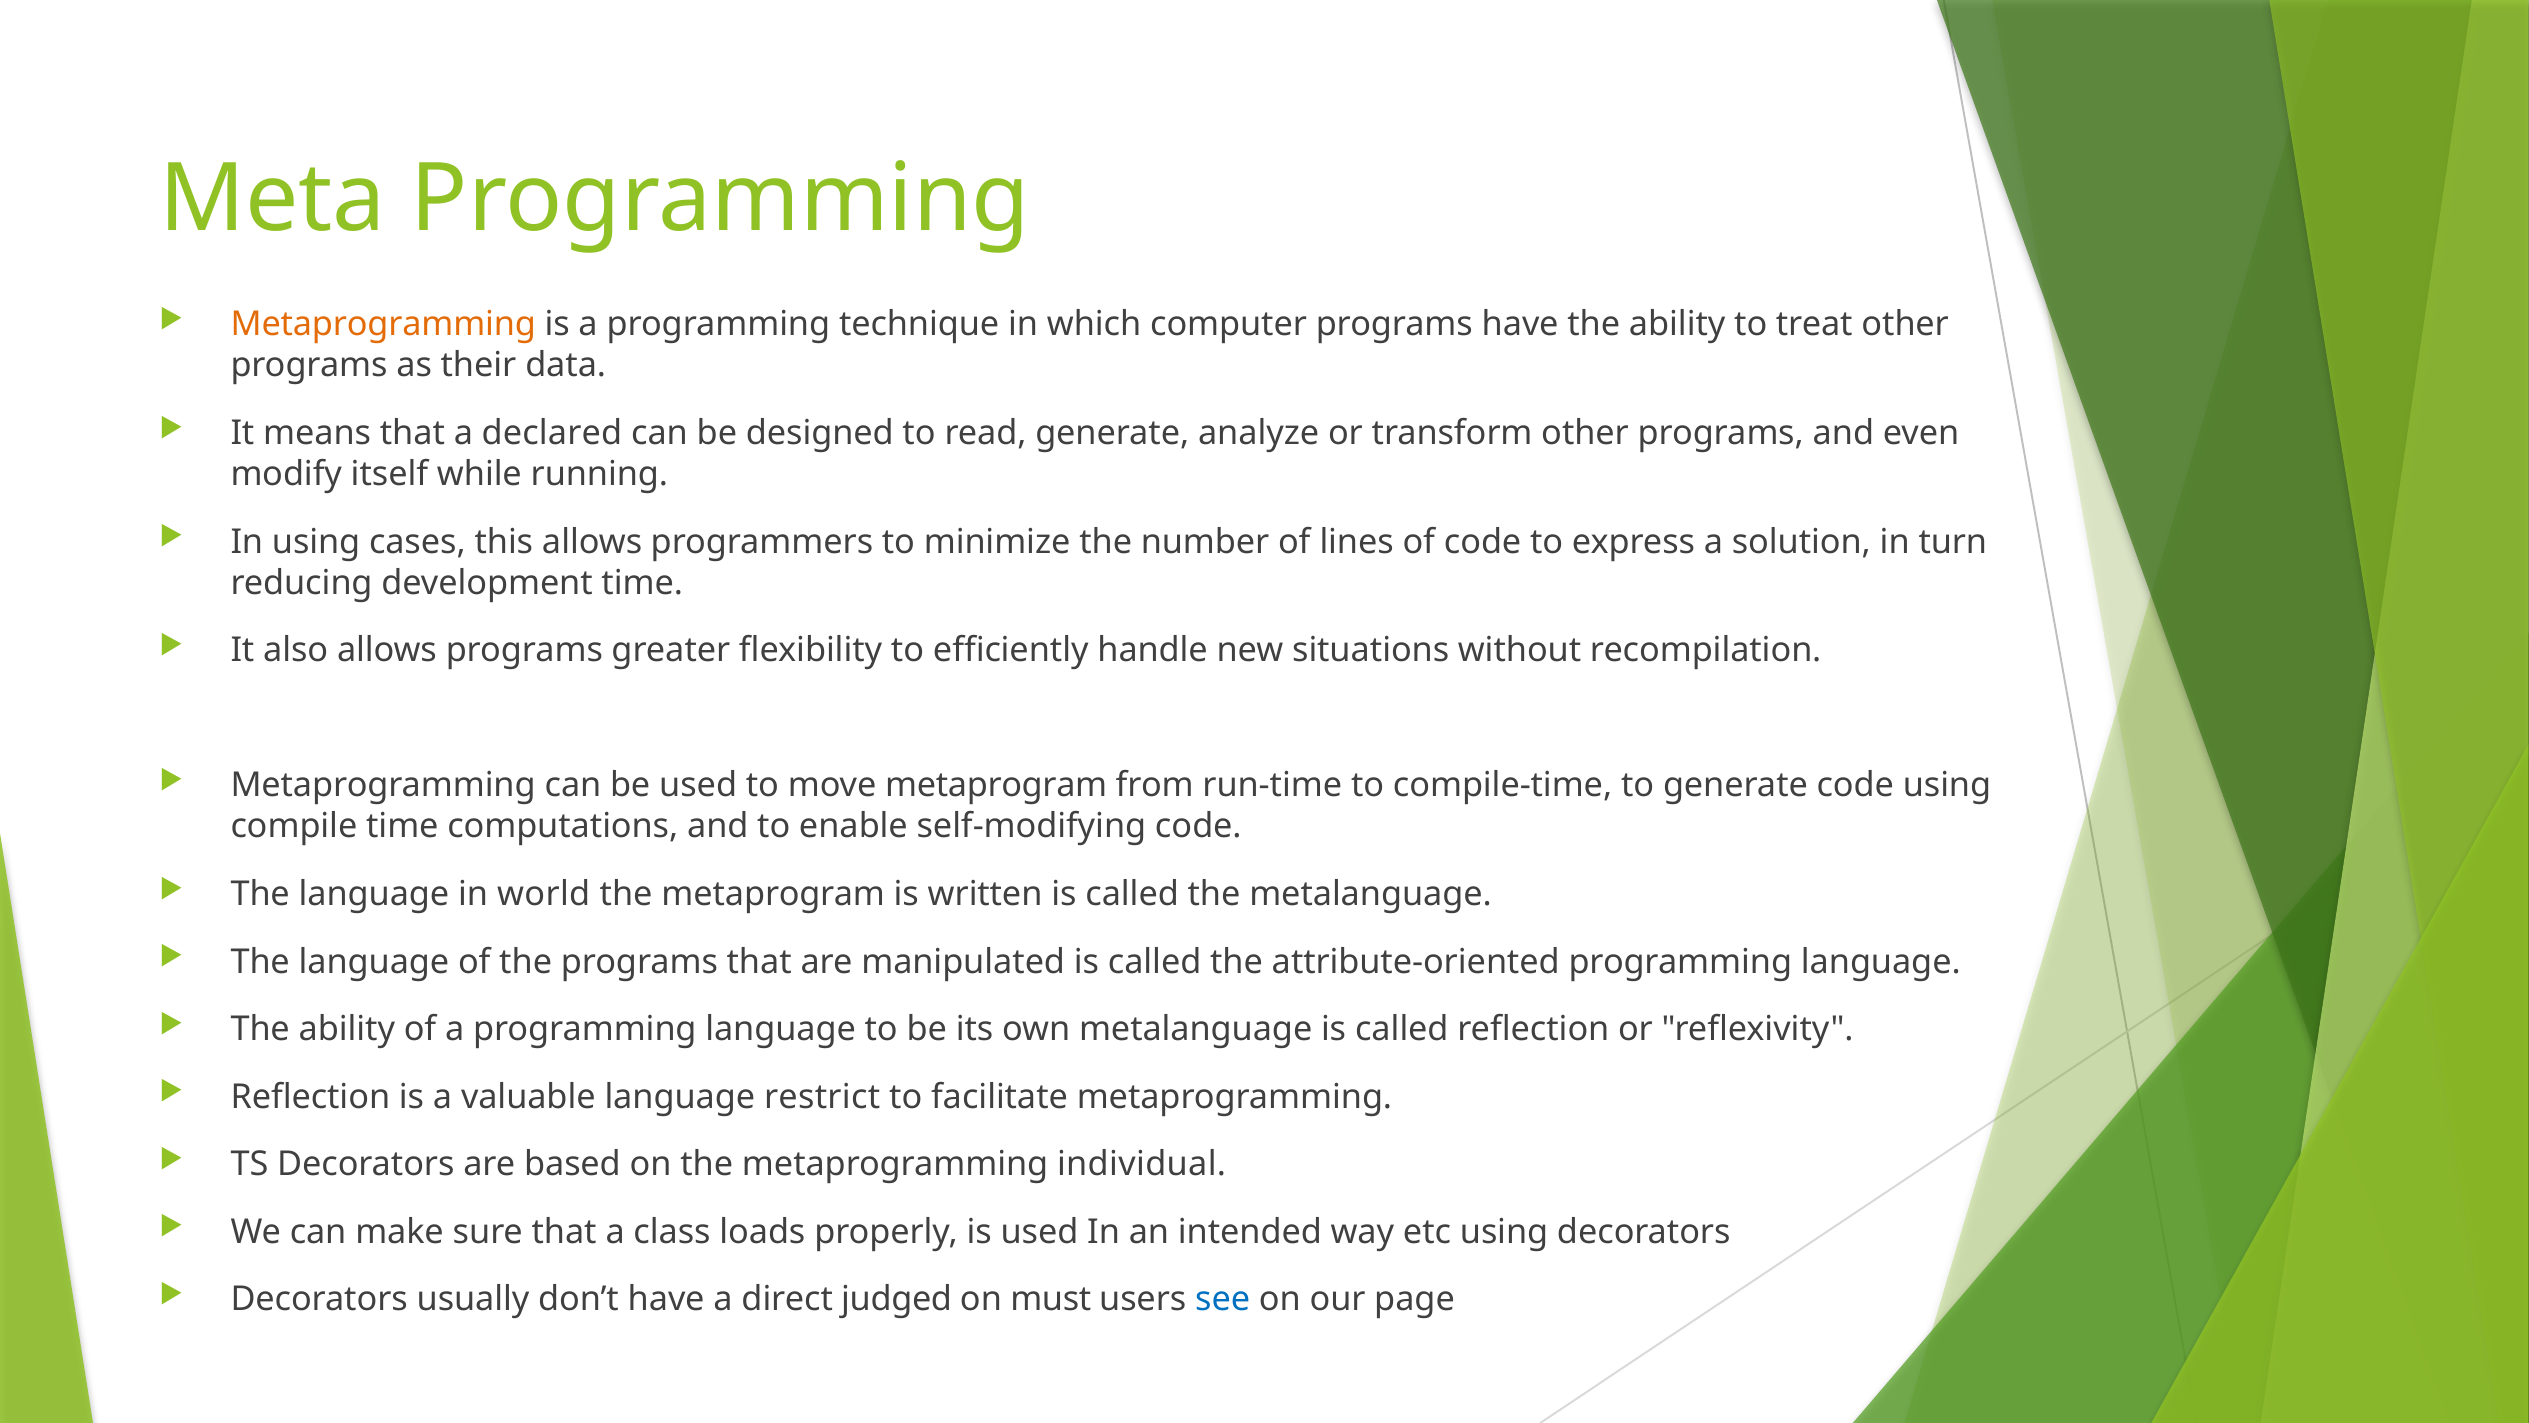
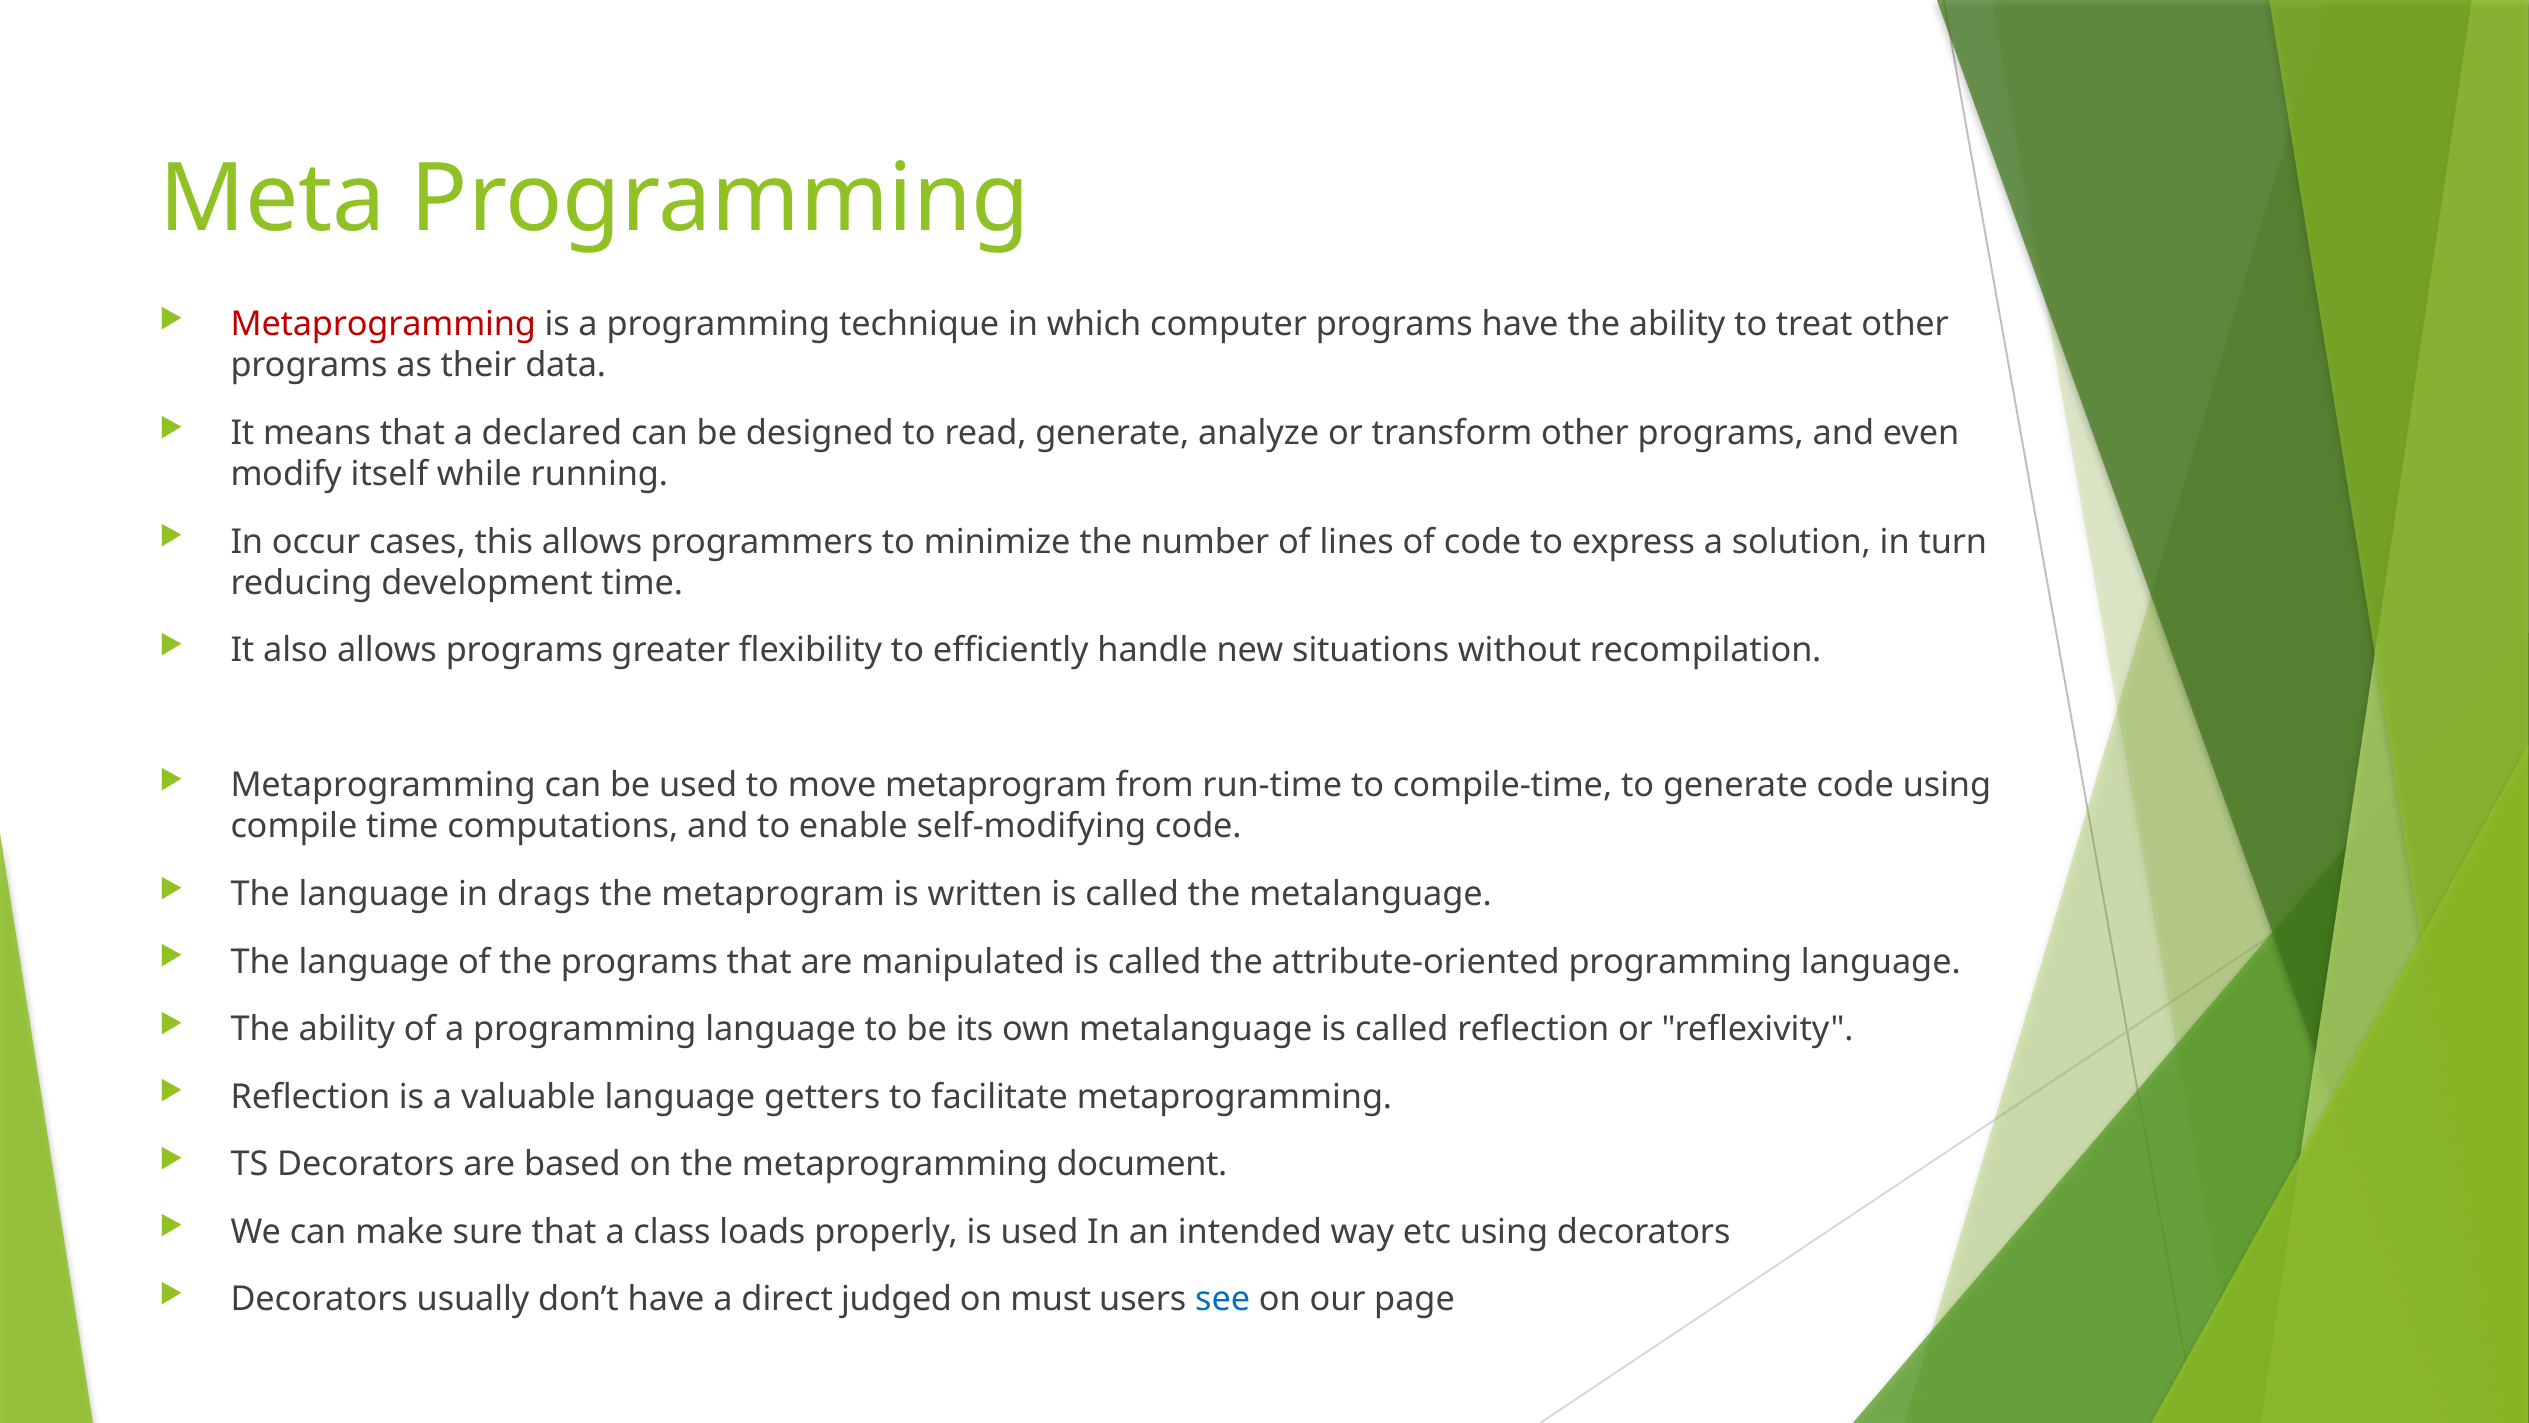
Metaprogramming colour: orange -> red (383, 324)
In using: using -> occur (316, 542)
world: world -> drags (544, 894)
restrict: restrict -> getters (822, 1096)
individual: individual -> document (1142, 1164)
